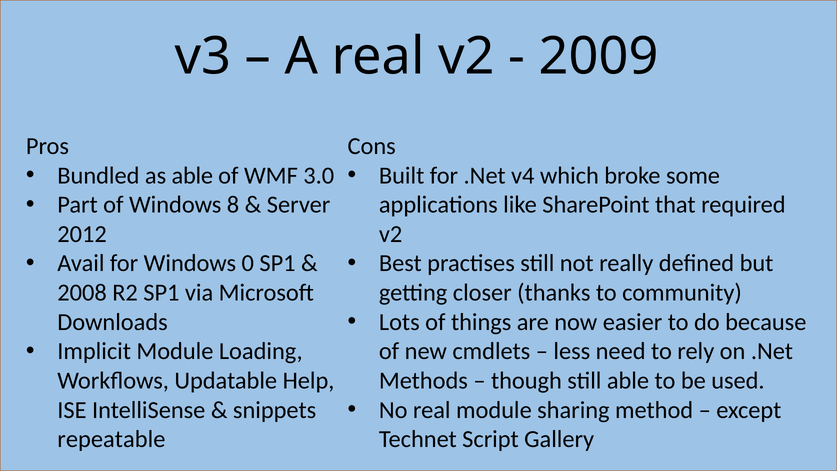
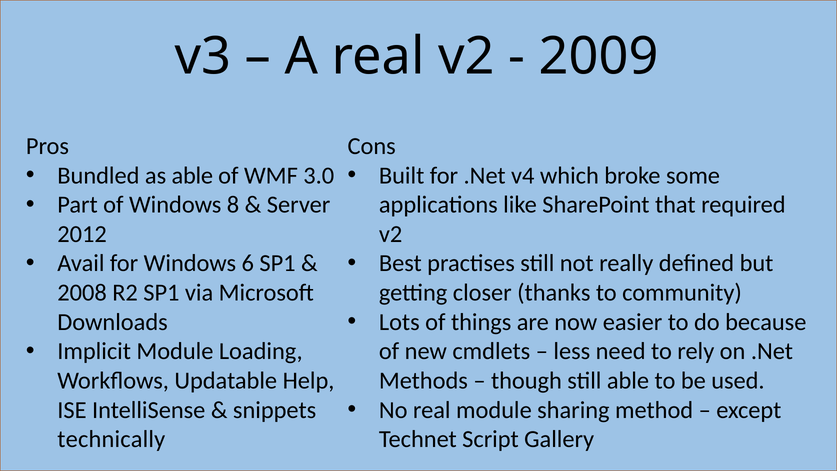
0: 0 -> 6 (248, 263)
repeatable: repeatable -> technically (111, 439)
